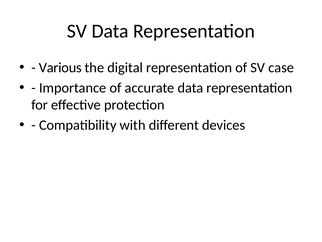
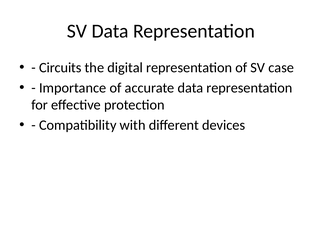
Various: Various -> Circuits (60, 68)
